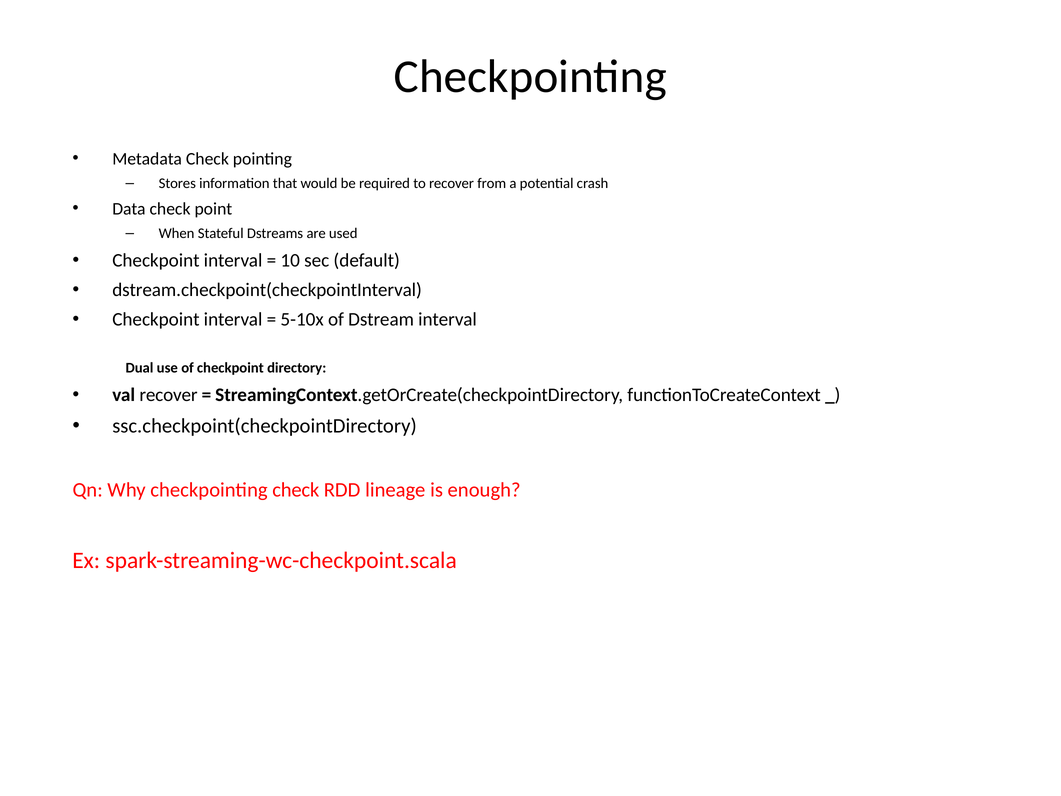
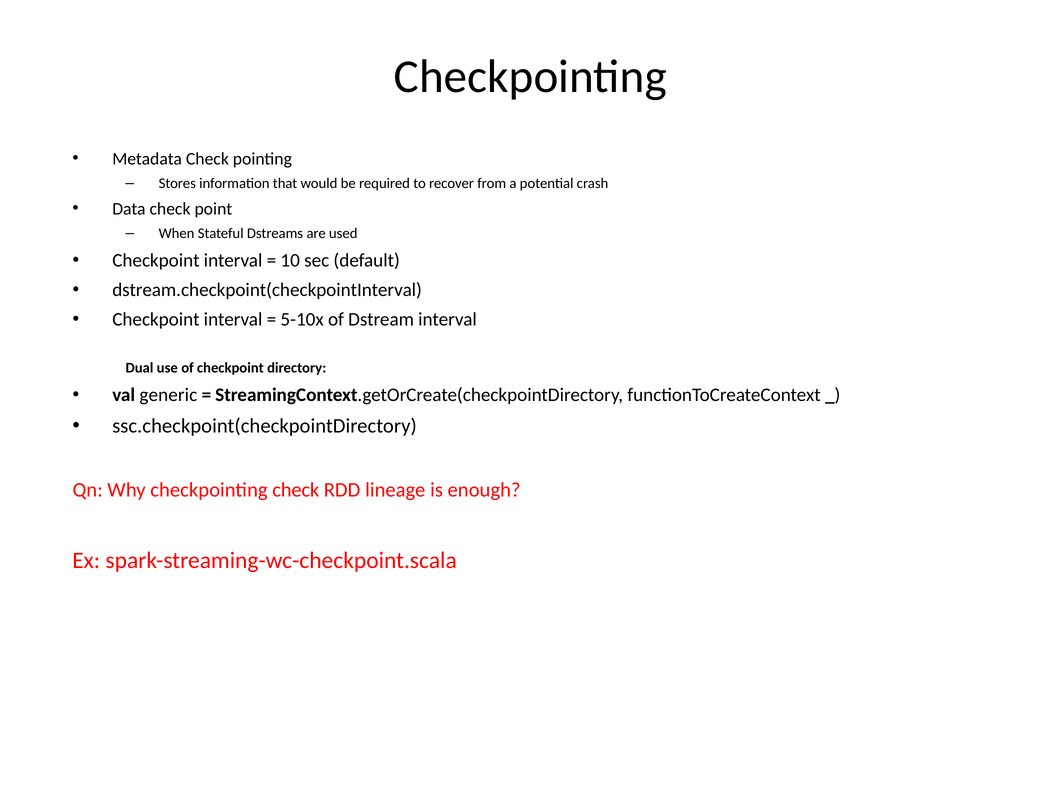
val recover: recover -> generic (168, 395)
